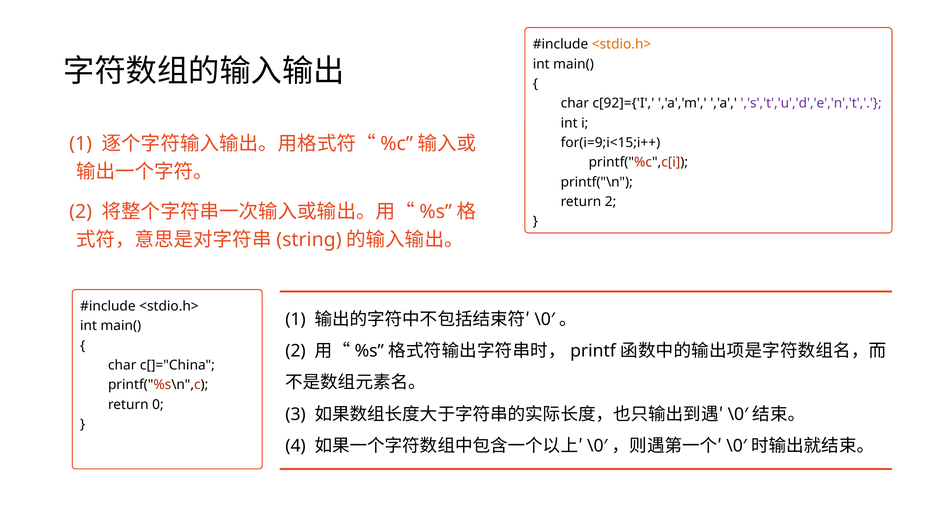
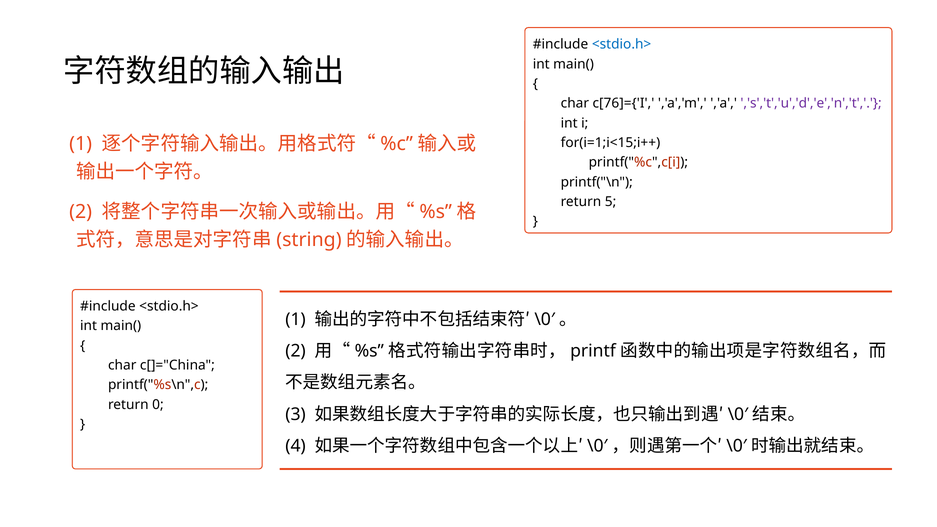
<stdio.h> colour: orange -> blue (622, 44)
c[92]={'I: c[92]={'I -> c[76]={'I (623, 103)
for(i=9;i<15;i++: for(i=9;i<15;i++ -> for(i=1;i<15;i++ (610, 143)
return 2: 2 -> 5 (611, 202)
